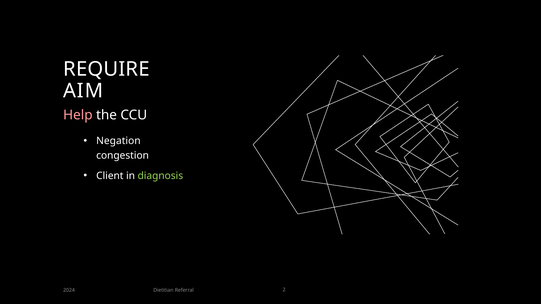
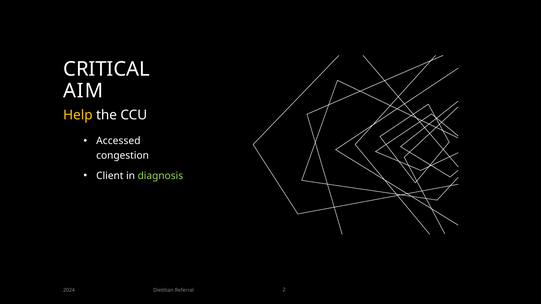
REQUIRE: REQUIRE -> CRITICAL (107, 69)
Help colour: pink -> yellow (78, 115)
Negation: Negation -> Accessed (118, 141)
